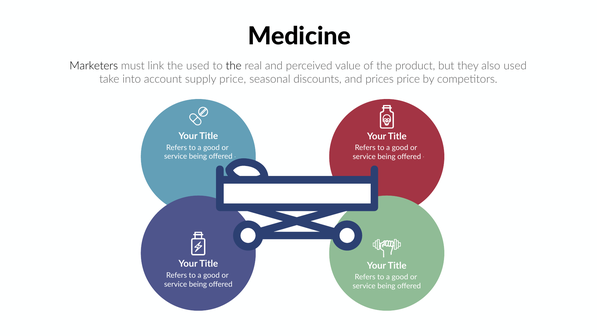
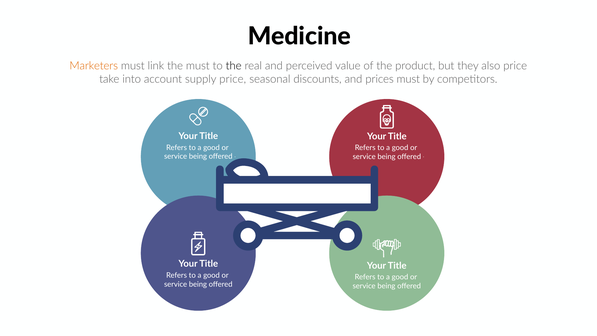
Marketers colour: black -> orange (94, 66)
the used: used -> must (198, 66)
also used: used -> price (515, 66)
prices price: price -> must (408, 79)
